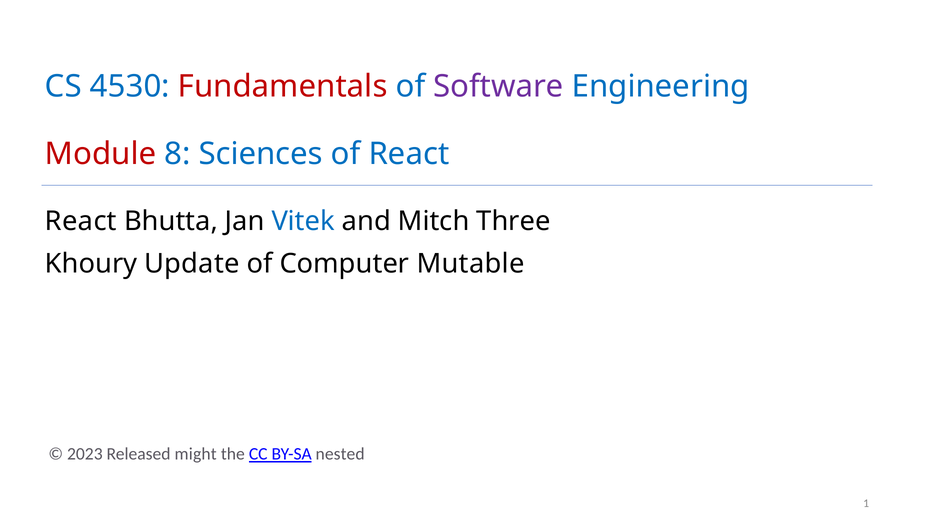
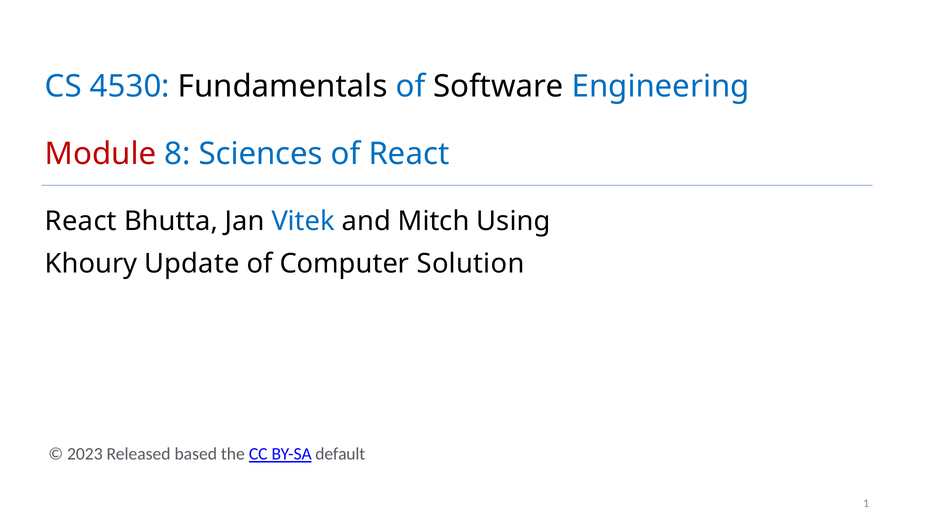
Fundamentals colour: red -> black (283, 87)
Software colour: purple -> black (498, 87)
Three: Three -> Using (513, 221)
Mutable: Mutable -> Solution (471, 264)
might: might -> based (196, 454)
nested: nested -> default (340, 454)
